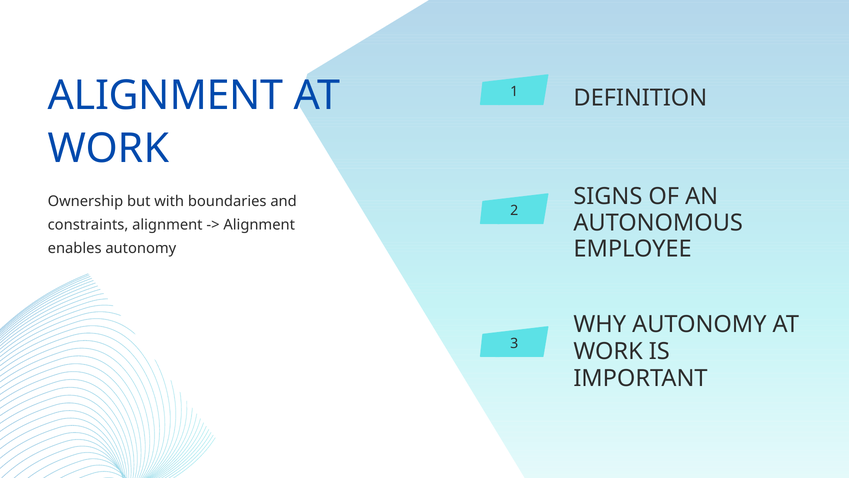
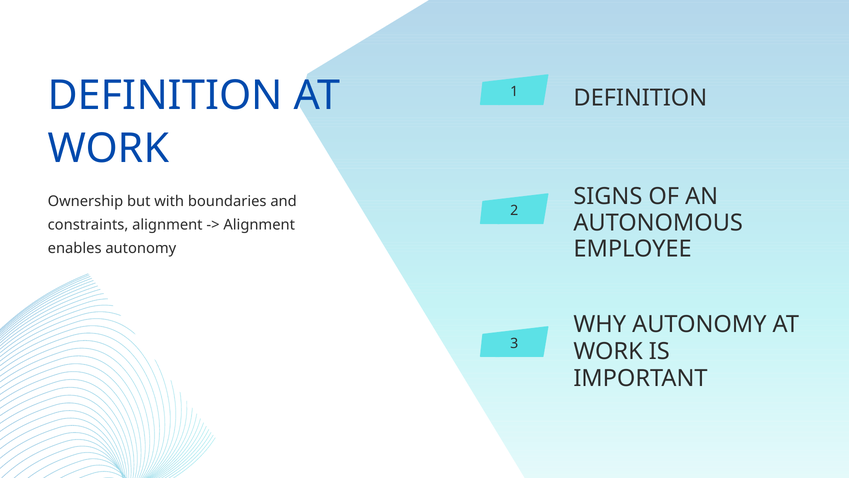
ALIGNMENT: ALIGNMENT -> DEFINITION (165, 95)
